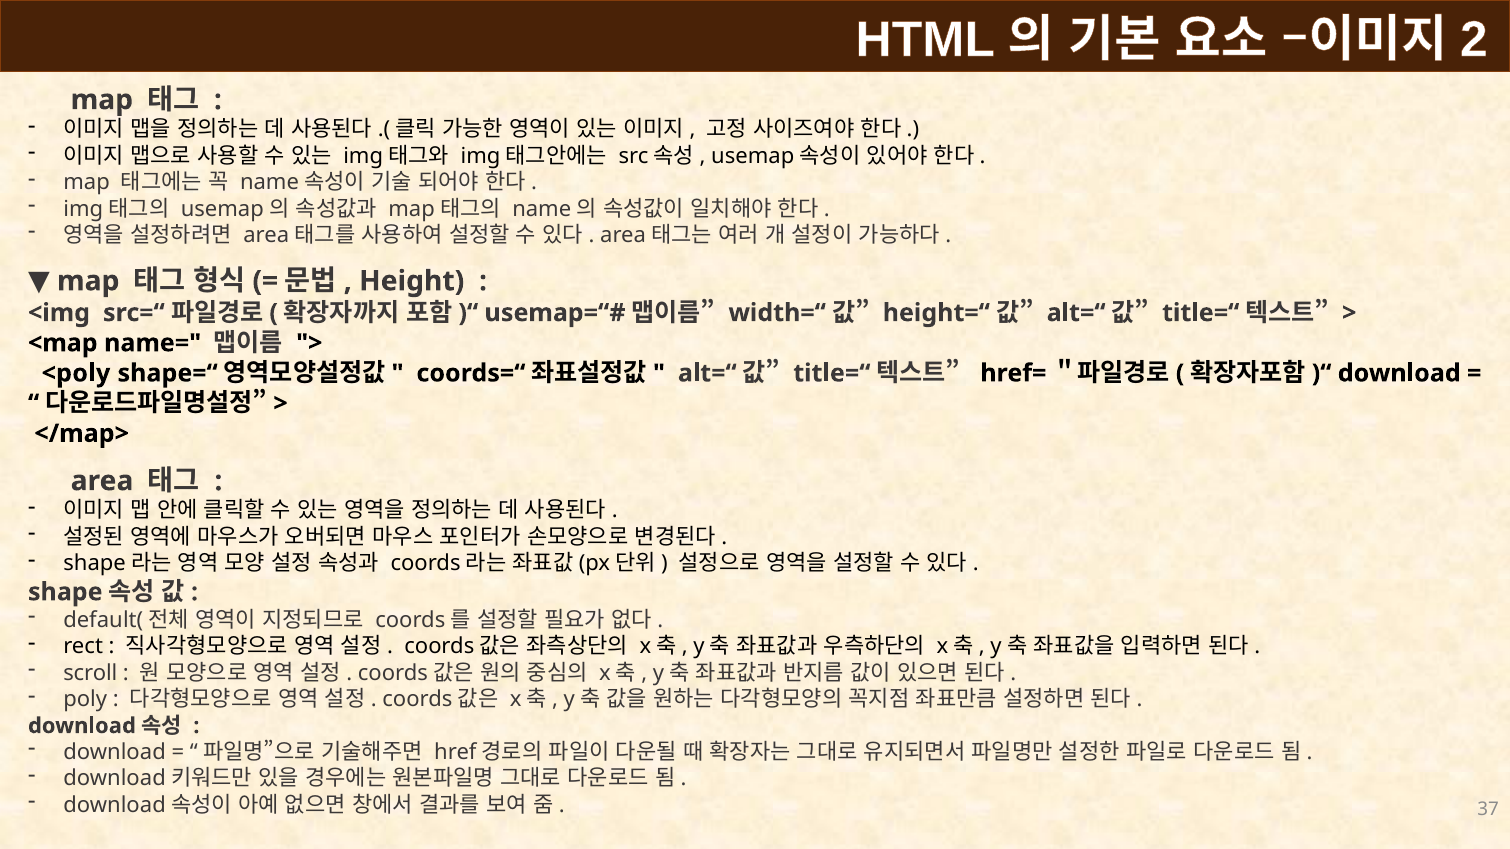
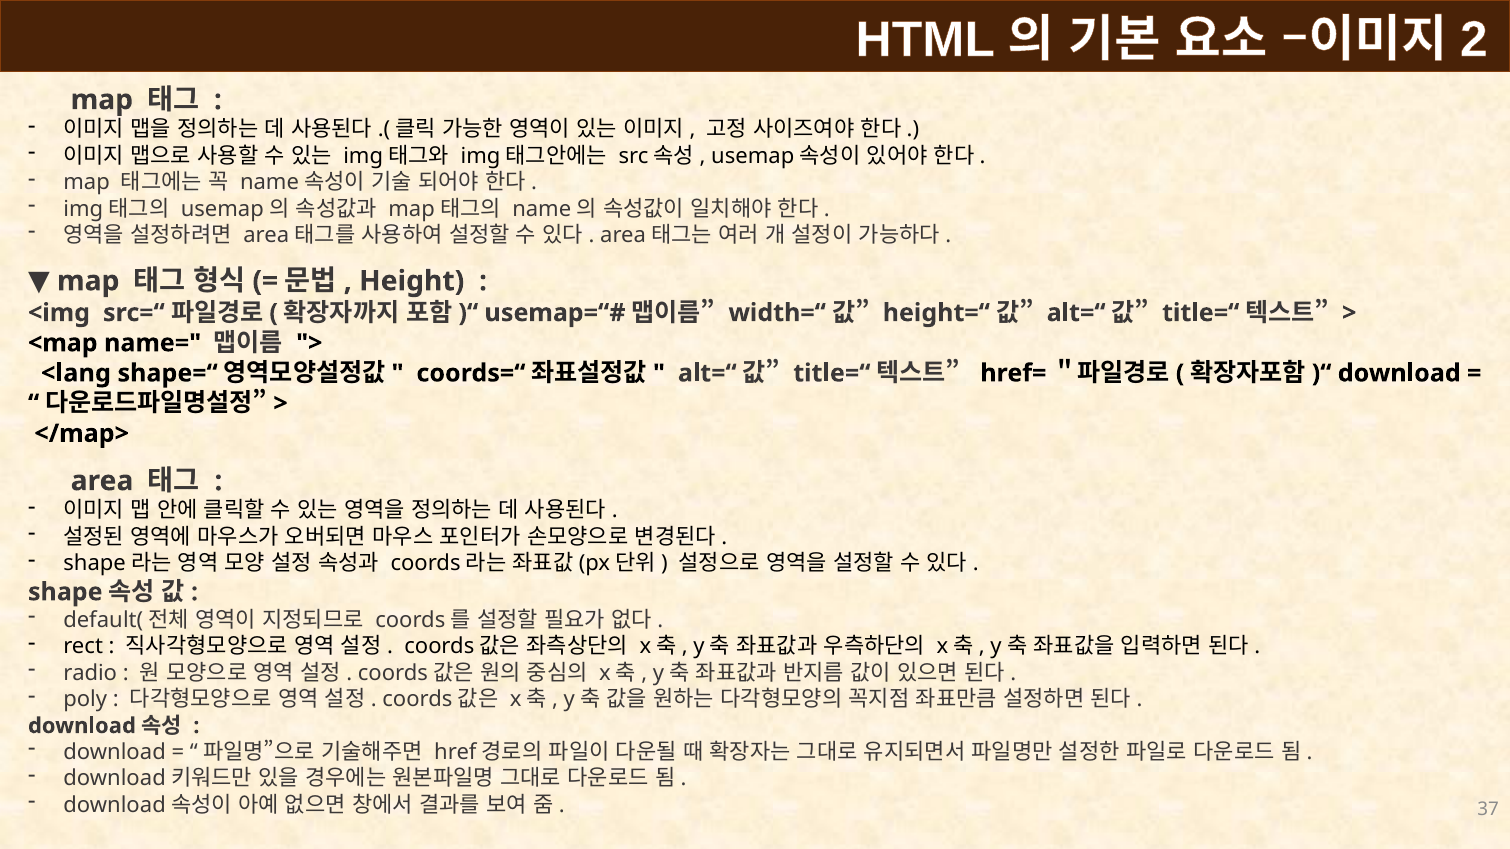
<poly: <poly -> <lang (76, 373)
scroll: scroll -> radio (90, 673)
